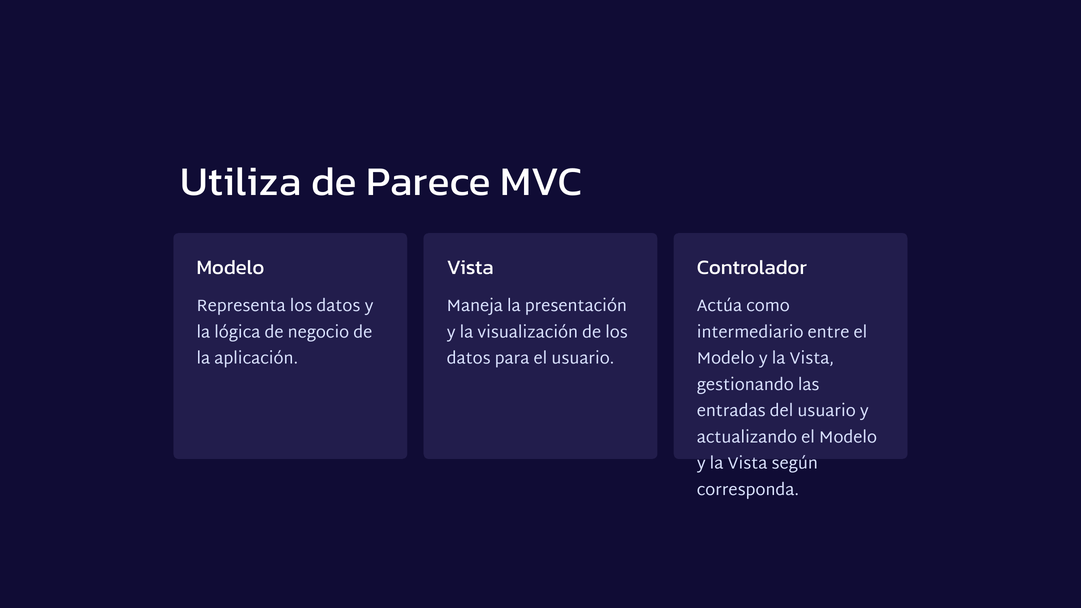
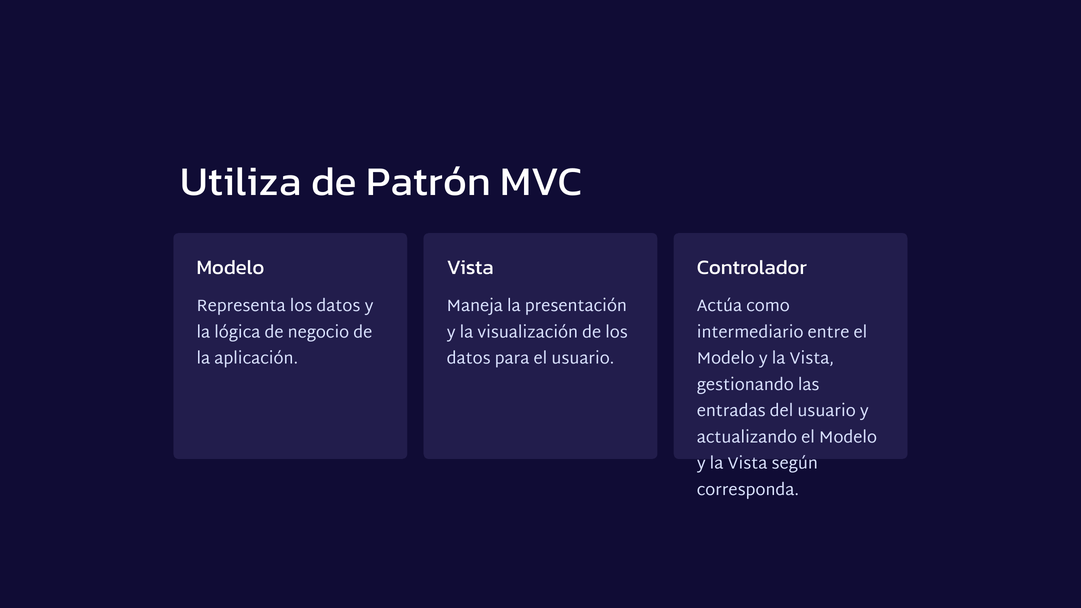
Parece: Parece -> Patrón (428, 182)
